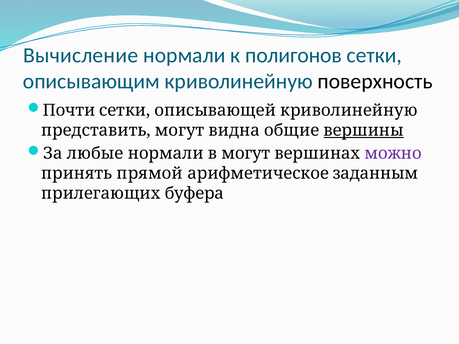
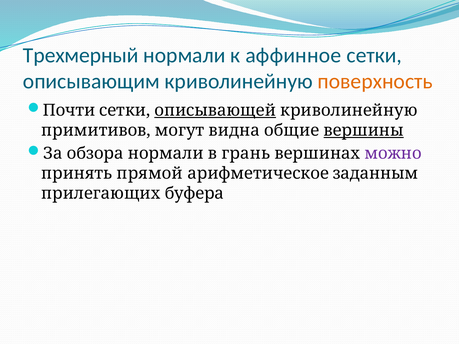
Вычисление: Вычисление -> Трехмерный (81, 55)
полигонов: полигонов -> аффинное (293, 55)
поверхность colour: black -> orange (375, 81)
описывающей underline: none -> present (215, 111)
представить: представить -> примитивов (96, 130)
любые: любые -> обзора (95, 154)
в могут: могут -> грань (246, 154)
